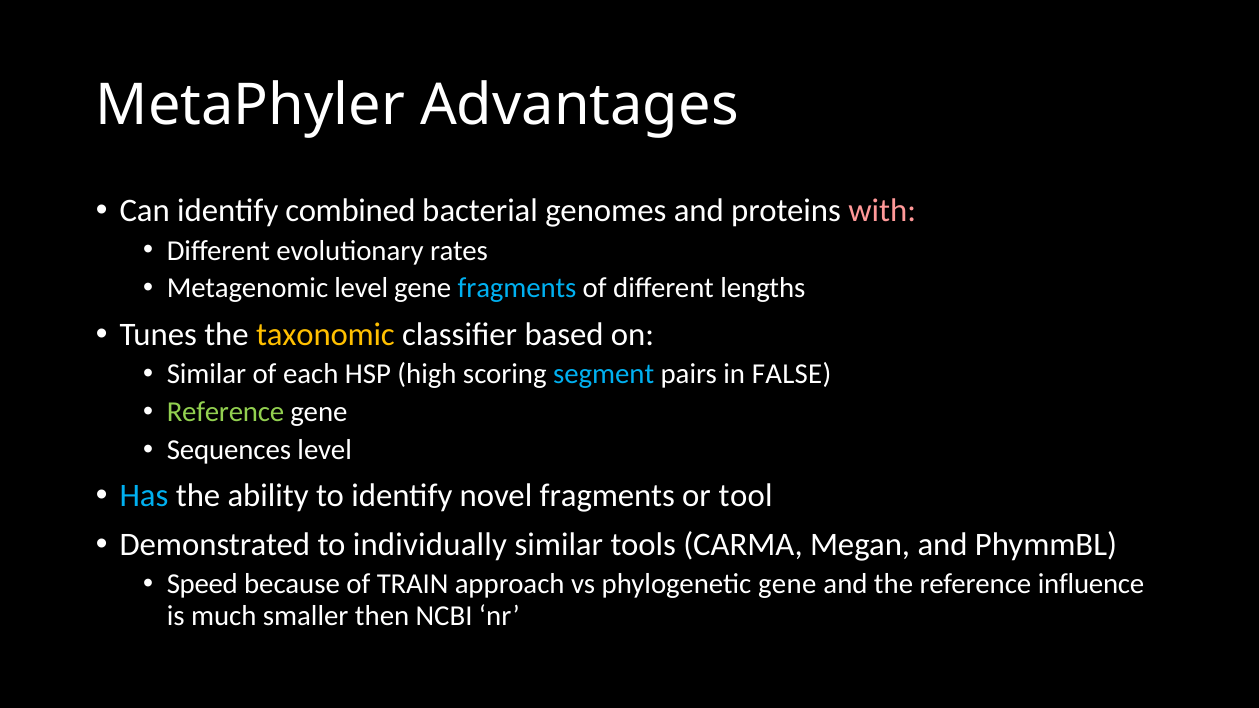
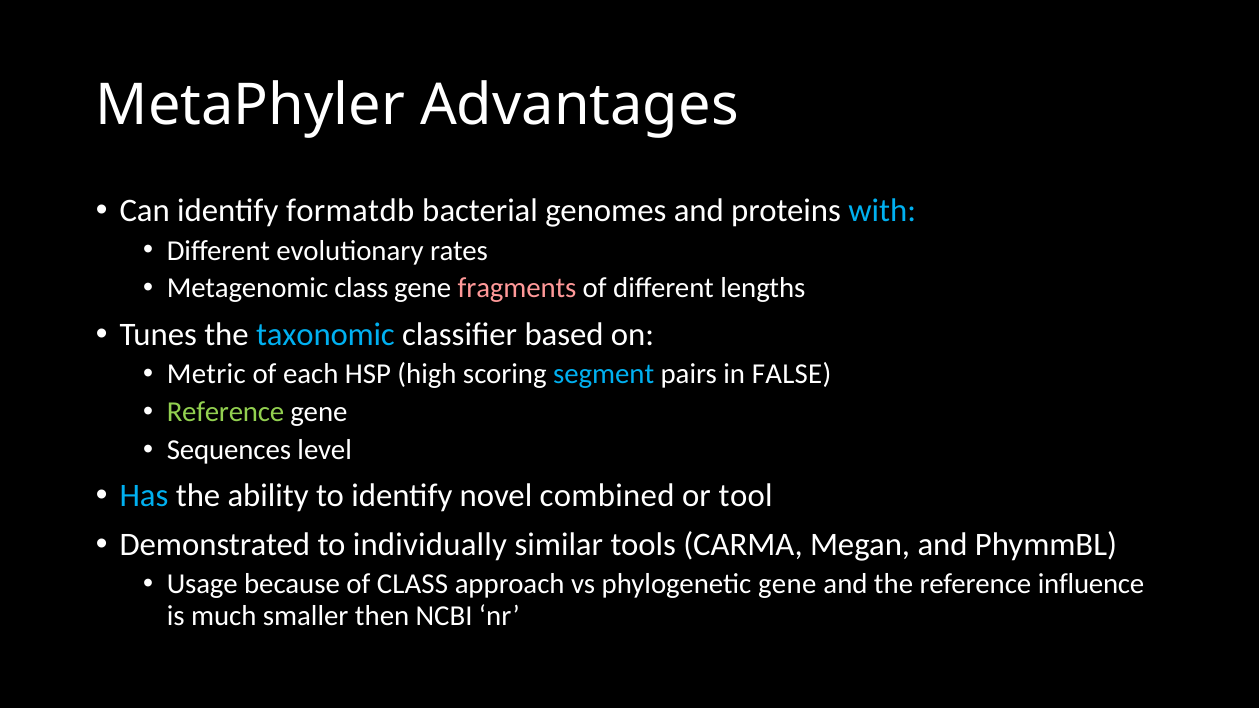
combined: combined -> formatdb (350, 211)
with colour: pink -> light blue (882, 211)
Metagenomic level: level -> class (361, 288)
fragments colour: light blue -> pink (517, 288)
taxonomic colour: yellow -> light blue (325, 335)
Similar: Similar -> Metric (206, 374)
novel fragments: fragments -> combined (607, 496)
Speed: Speed -> Usage (202, 585)
of TRAIN: TRAIN -> CLASS (412, 585)
